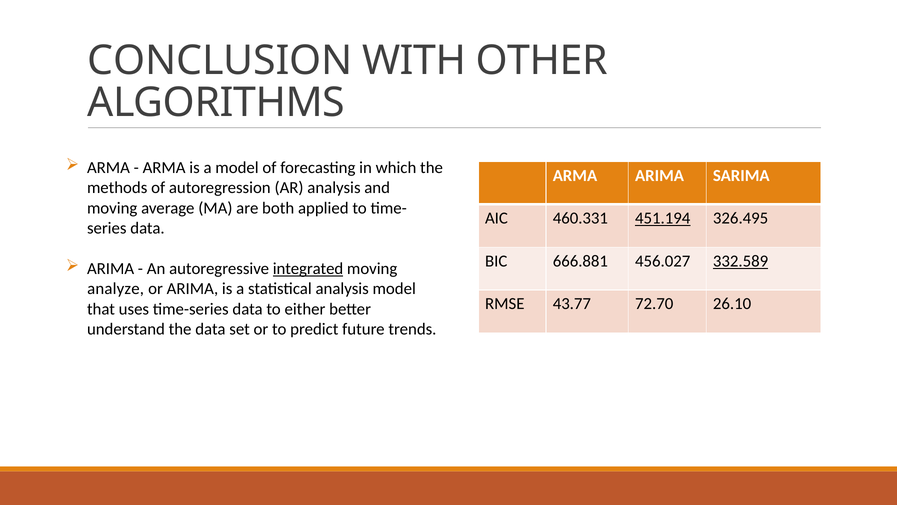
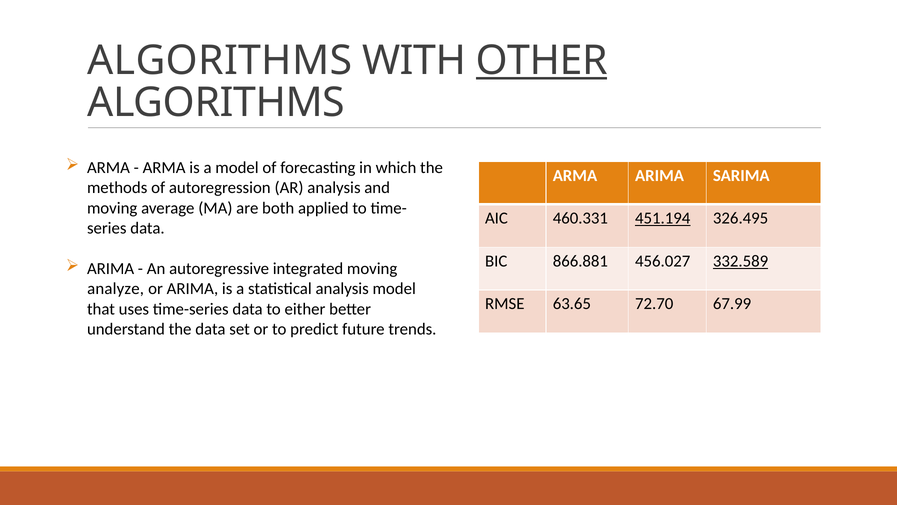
CONCLUSION: CONCLUSION -> ALGORITHMS (220, 60)
OTHER underline: none -> present (542, 60)
666.881: 666.881 -> 866.881 (580, 261)
integrated underline: present -> none (308, 268)
43.77: 43.77 -> 63.65 (572, 304)
26.10: 26.10 -> 67.99 (732, 304)
